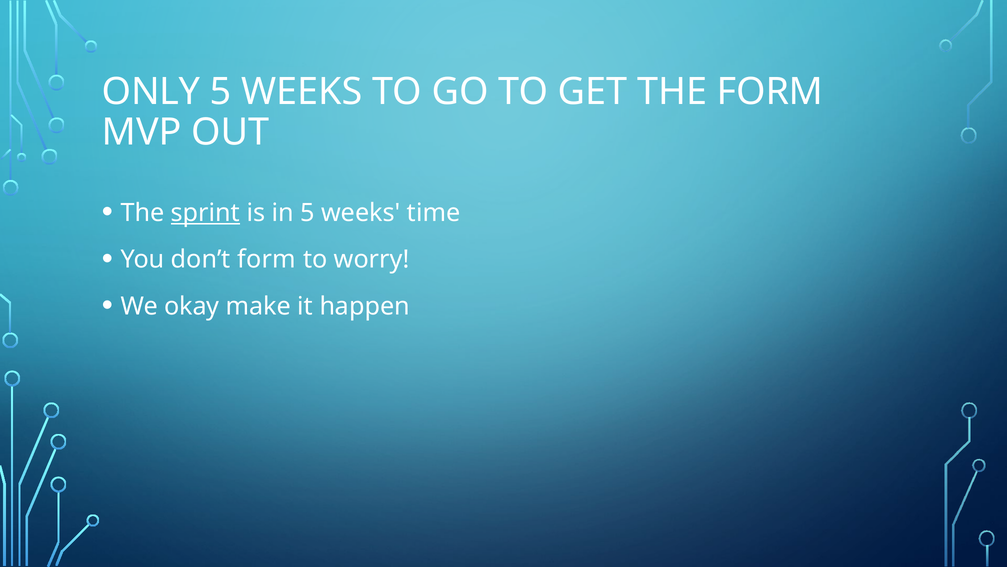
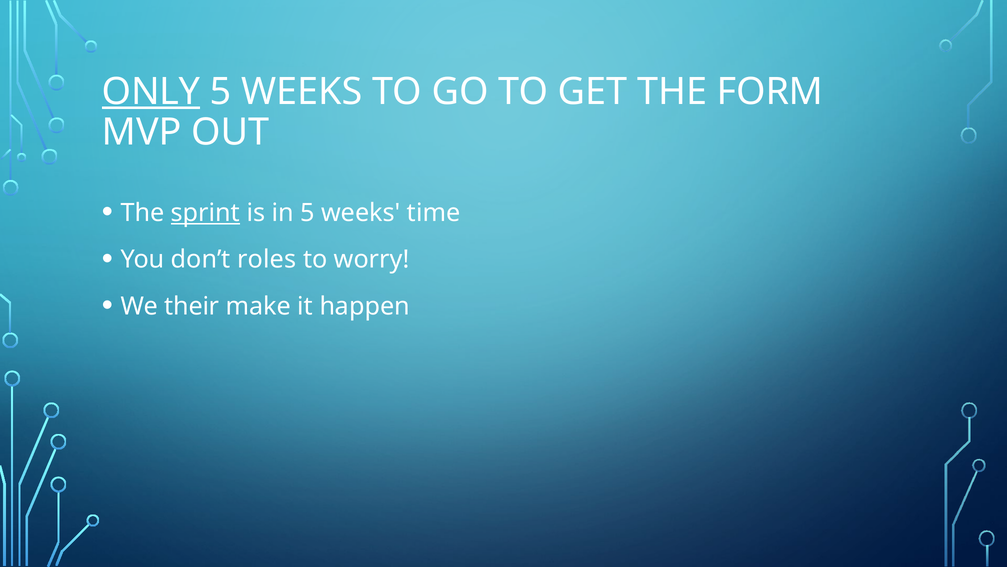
ONLY underline: none -> present (151, 91)
don’t form: form -> roles (267, 259)
okay: okay -> their (192, 306)
